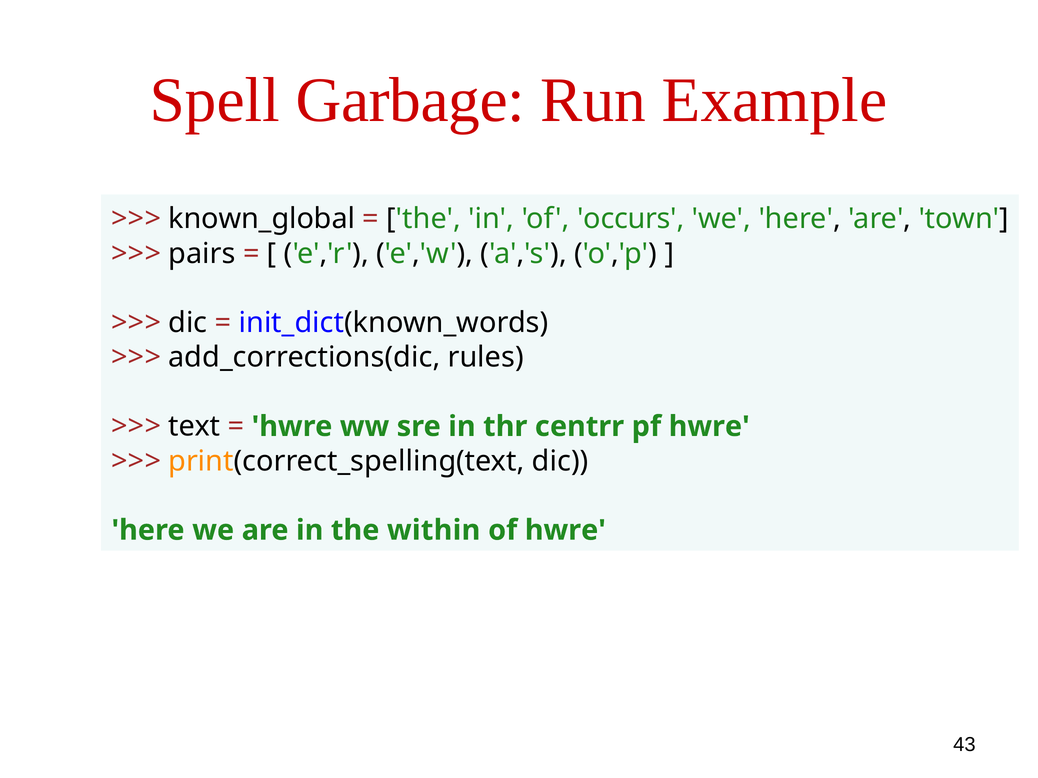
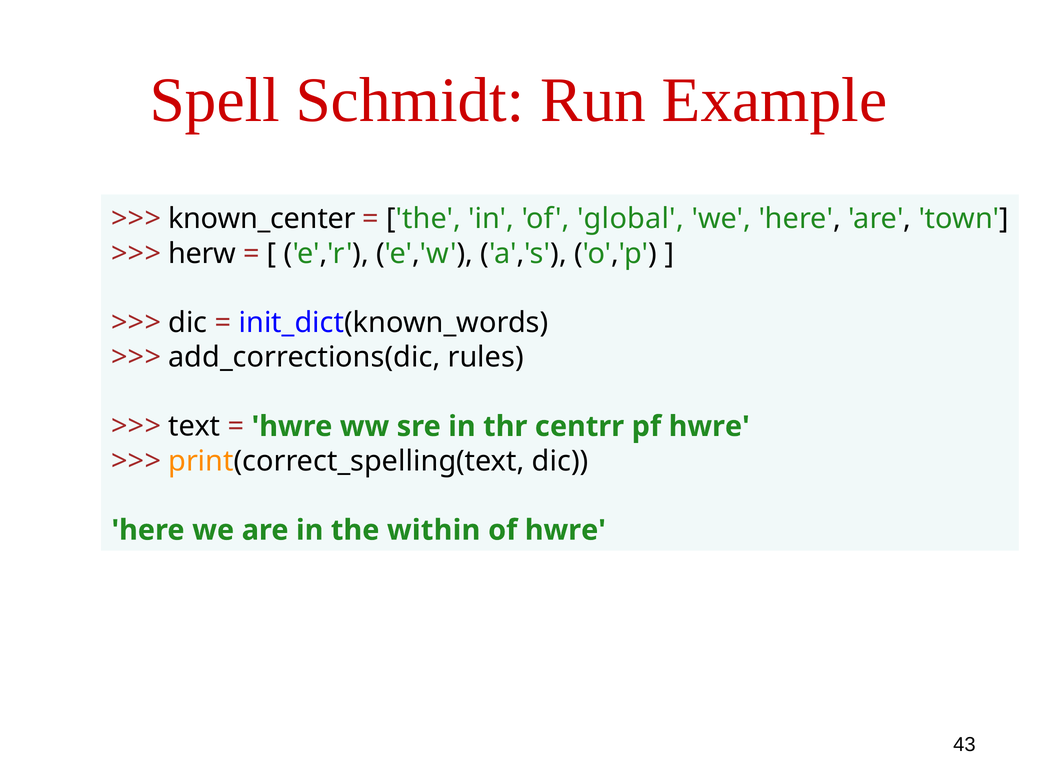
Garbage: Garbage -> Schmidt (410, 100)
known_global: known_global -> known_center (262, 219)
occurs: occurs -> global (631, 219)
pairs: pairs -> herw (202, 254)
